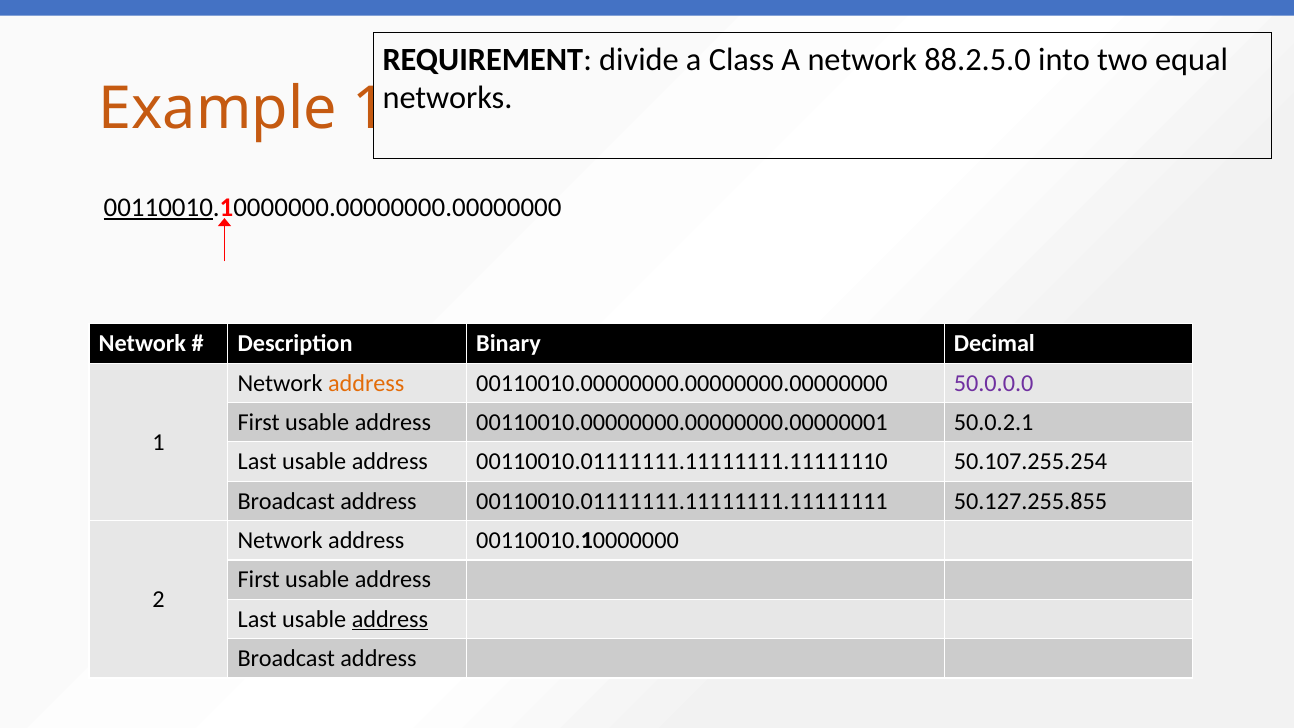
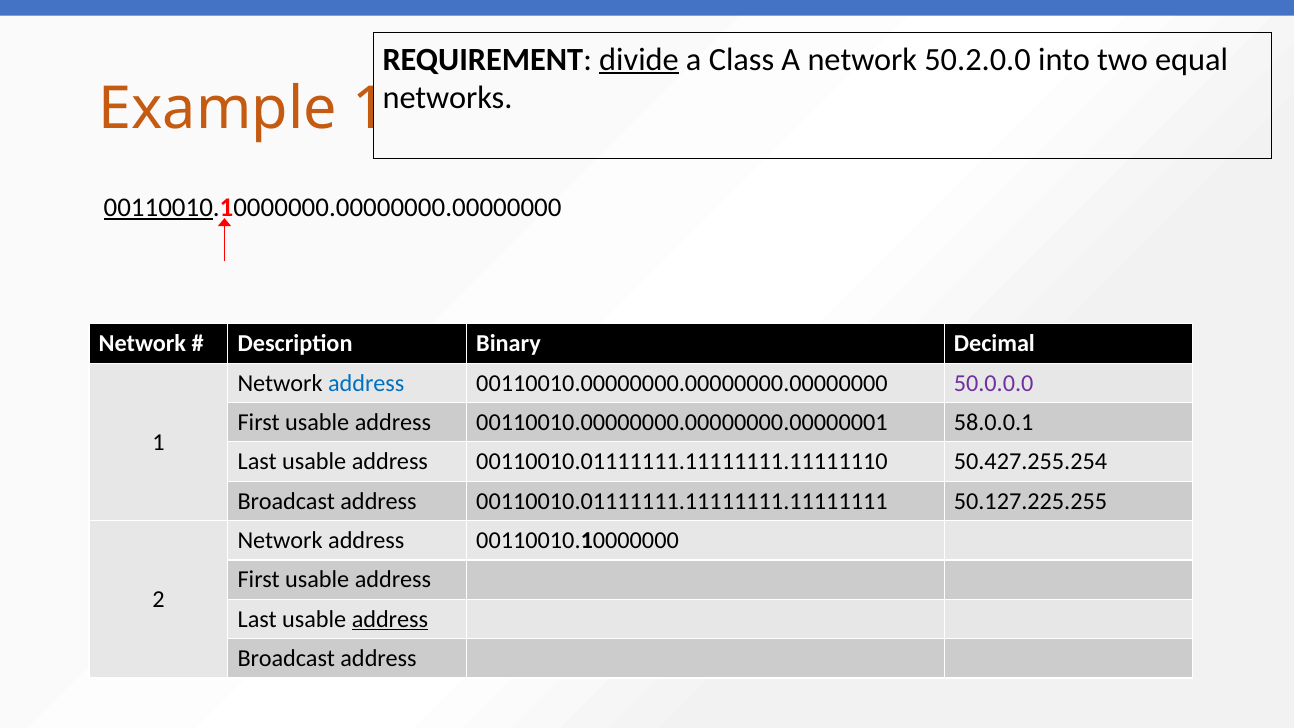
divide underline: none -> present (639, 59)
88.2.5.0: 88.2.5.0 -> 50.2.0.0 (978, 59)
address colour: orange -> blue (366, 383)
50.0.2.1: 50.0.2.1 -> 58.0.0.1 (994, 422)
50.107.255.254: 50.107.255.254 -> 50.427.255.254 (1030, 462)
50.127.255.855: 50.127.255.855 -> 50.127.225.255 (1030, 501)
